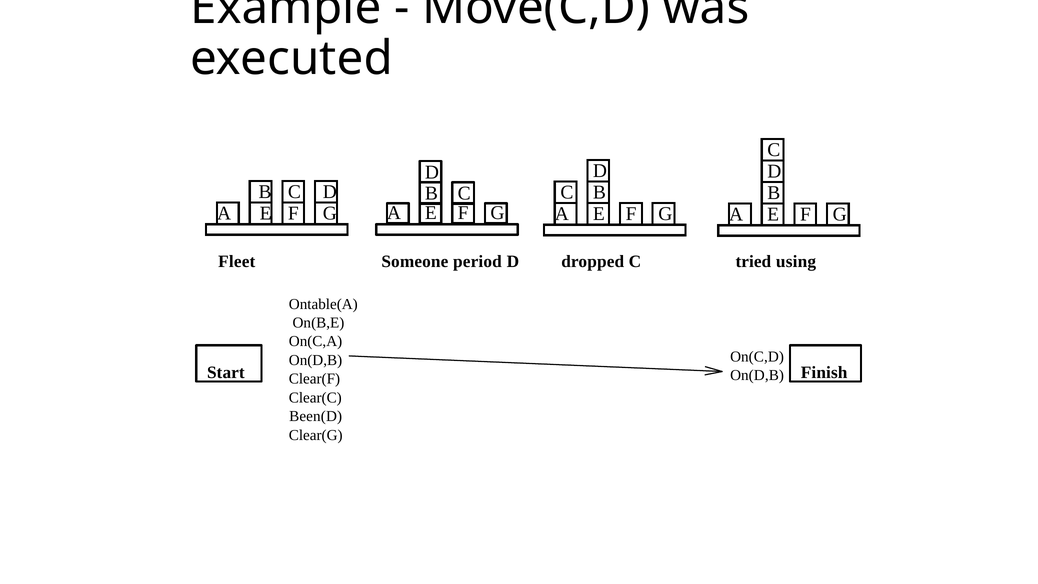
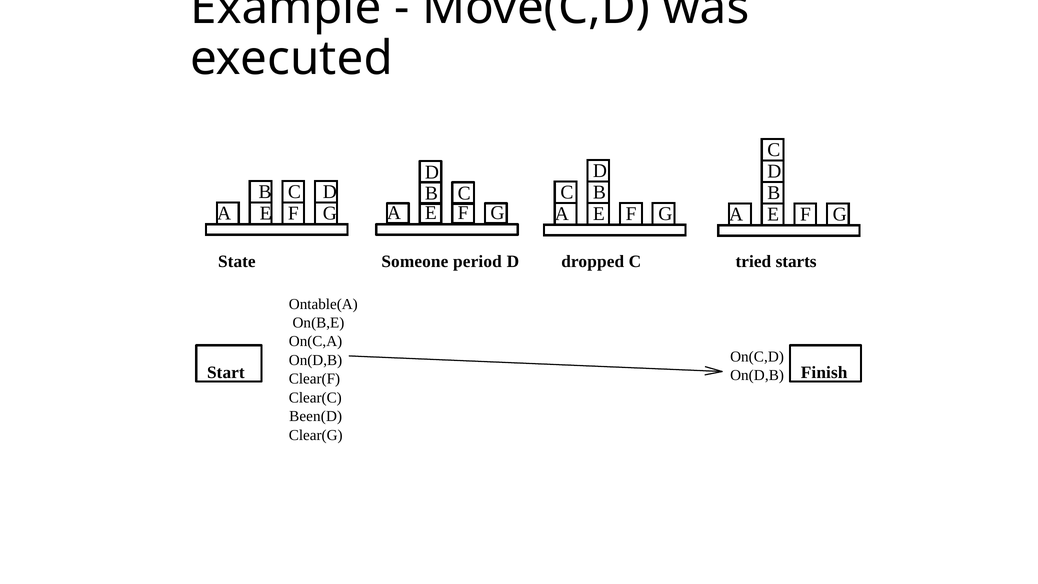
Fleet: Fleet -> State (237, 261)
using: using -> starts (796, 261)
